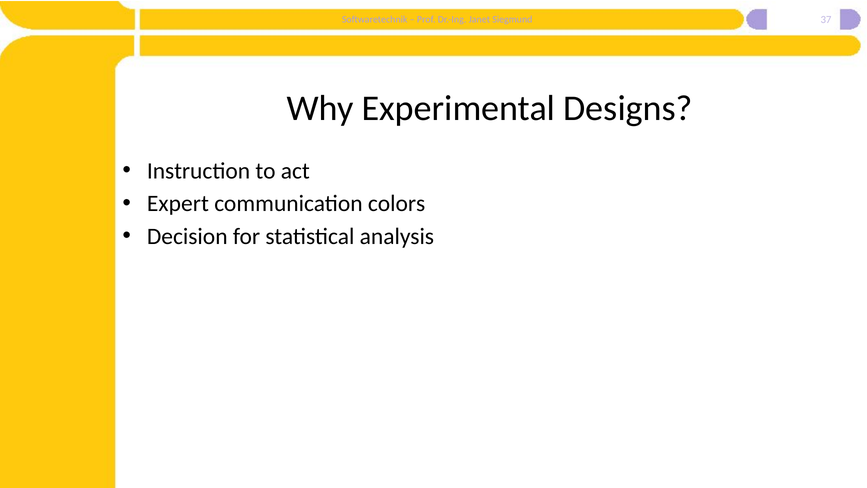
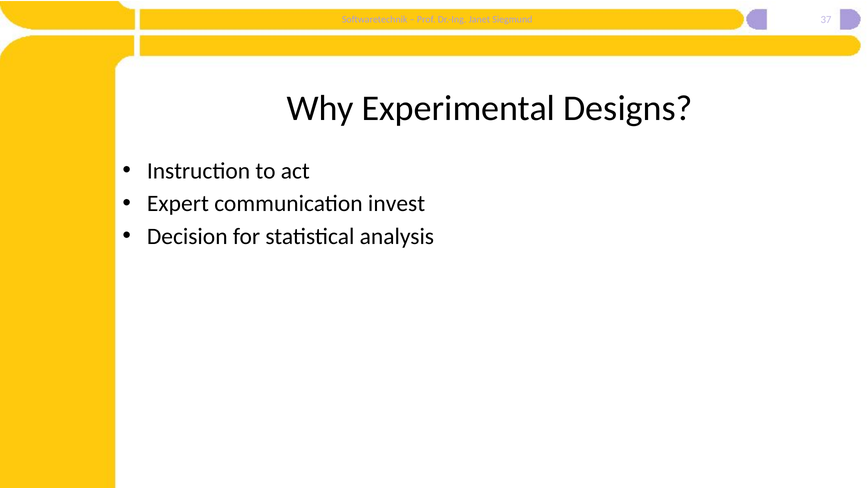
colors: colors -> invest (397, 204)
